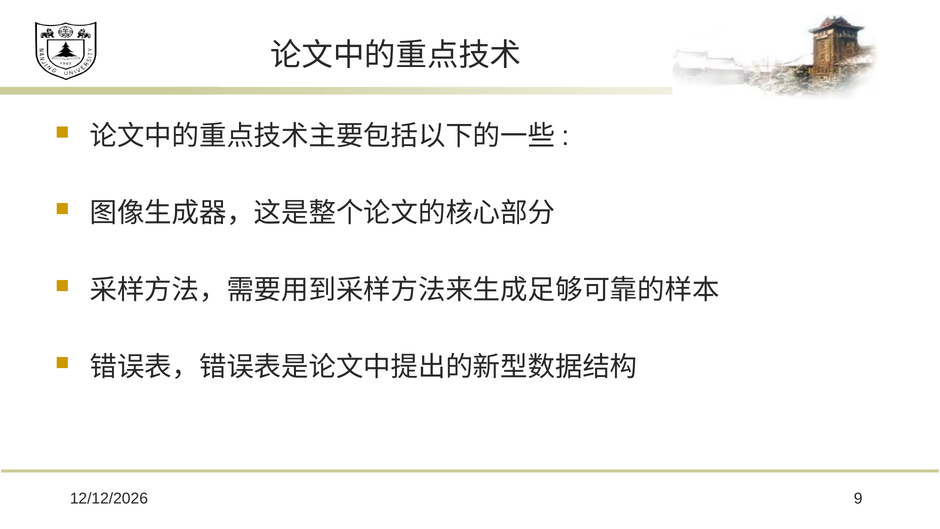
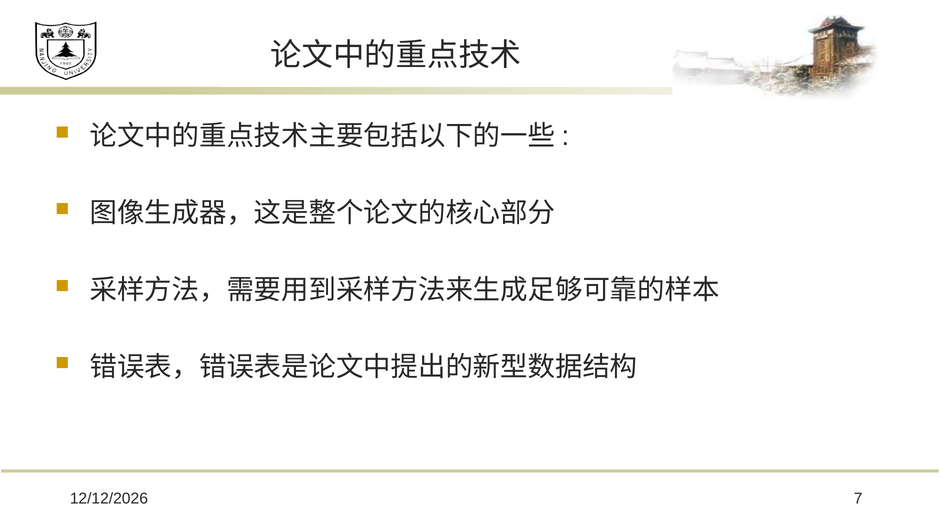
9: 9 -> 7 (858, 499)
